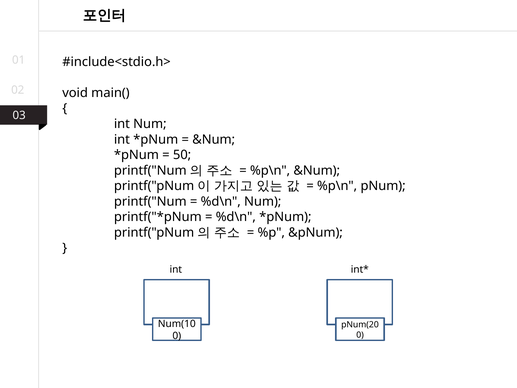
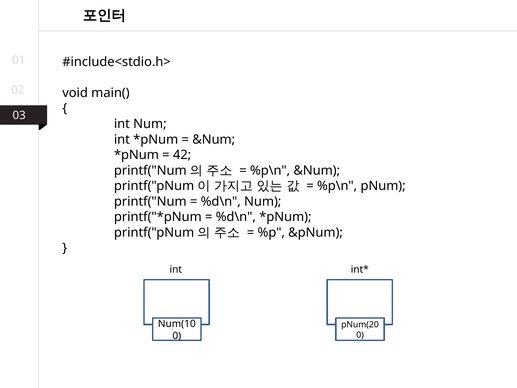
50: 50 -> 42 (182, 155)
